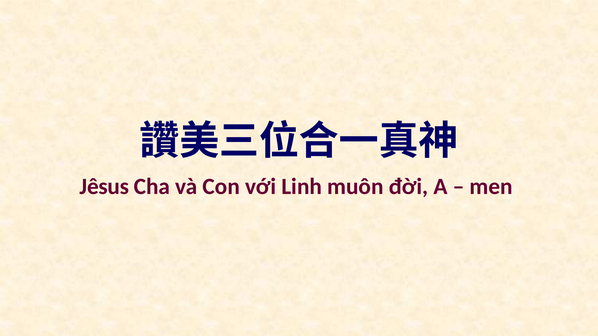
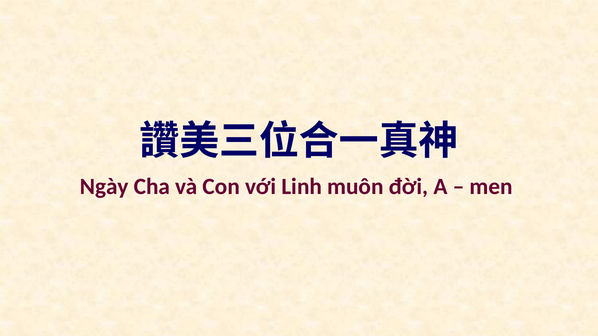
Jêsus: Jêsus -> Ngày (104, 187)
